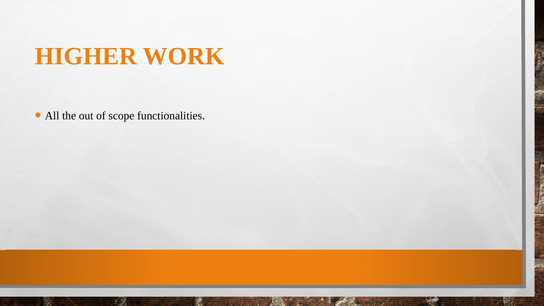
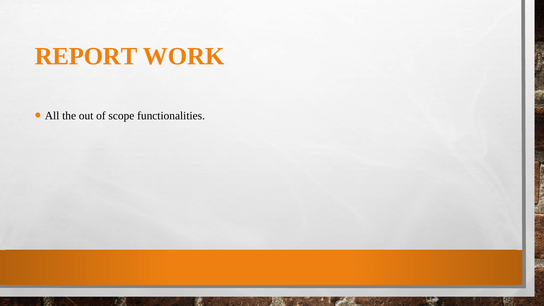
HIGHER: HIGHER -> REPORT (86, 56)
